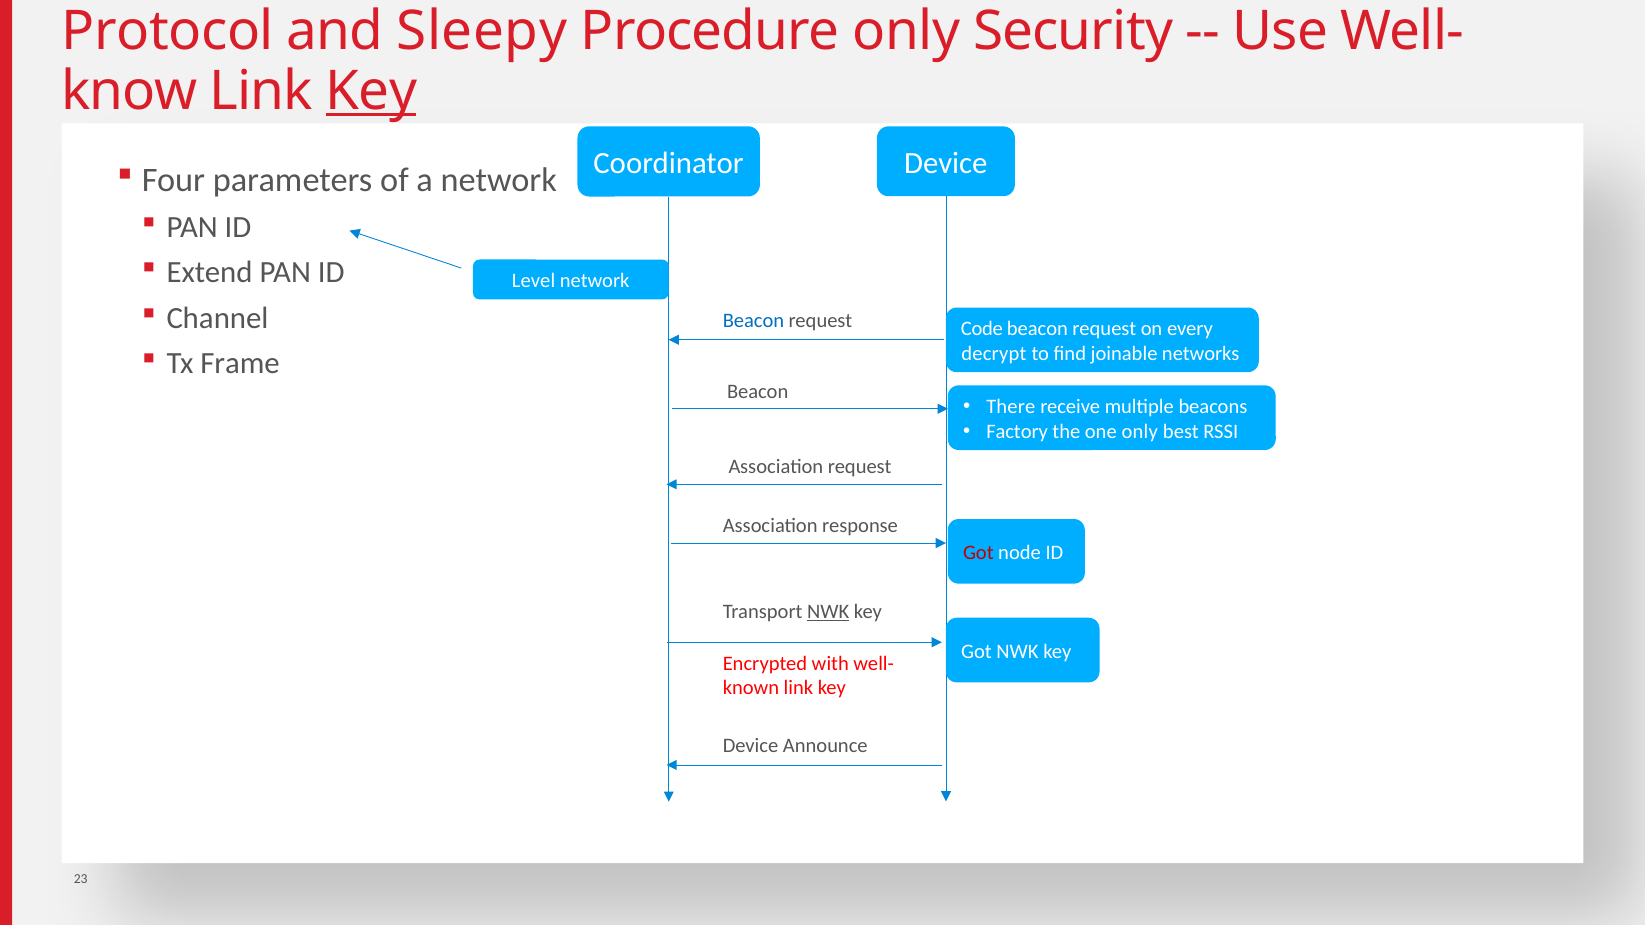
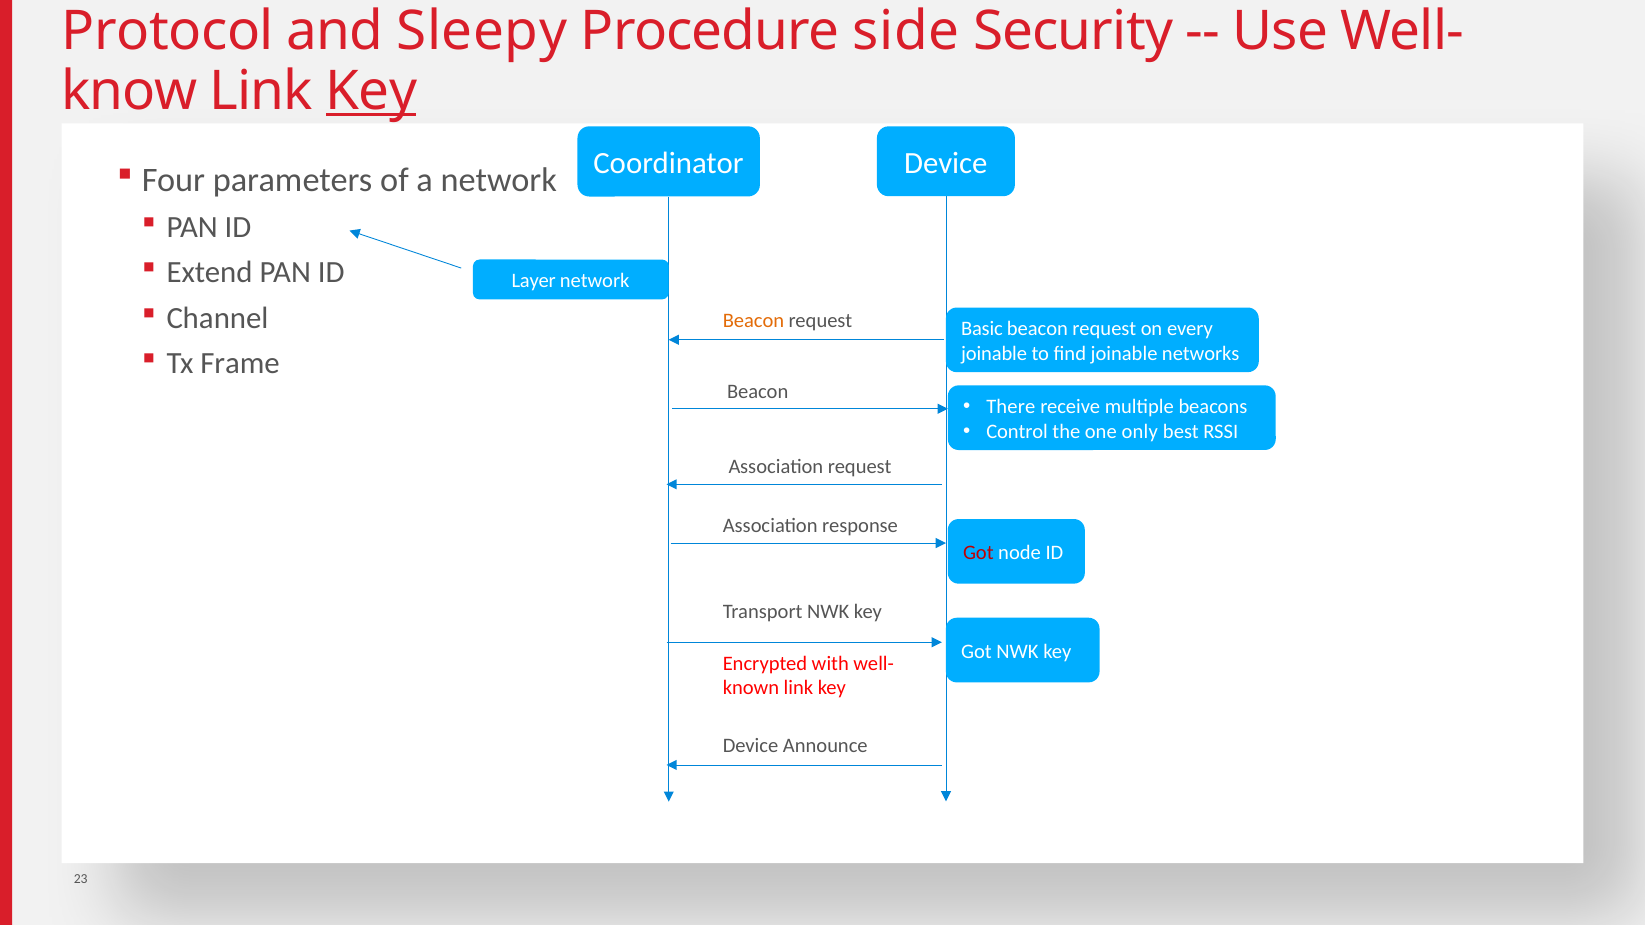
Procedure only: only -> side (906, 32)
Level: Level -> Layer (534, 281)
Beacon colour: blue -> orange (753, 321)
Code: Code -> Basic (982, 329)
decrypt: decrypt -> joinable (994, 354)
Factory: Factory -> Control (1017, 432)
NWK underline: present -> none (828, 612)
